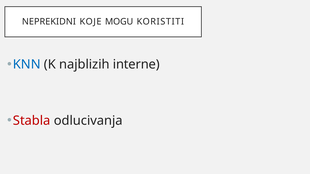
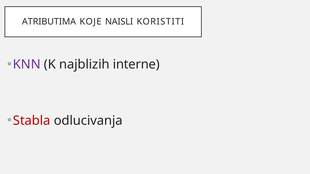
NEPREKIDNI: NEPREKIDNI -> ATRIBUTIMA (49, 22)
MOGU: MOGU -> NAISLI (119, 22)
KNN colour: blue -> purple (27, 65)
